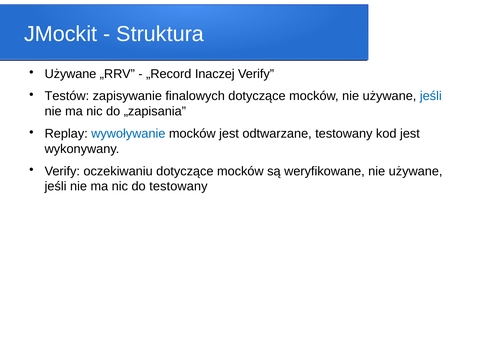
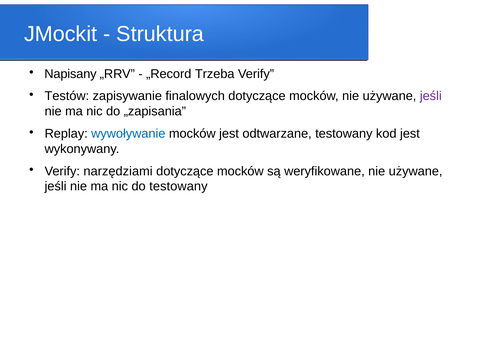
Używane: Używane -> Napisany (70, 74)
Inaczej: Inaczej -> Trzeba (215, 74)
jeśli colour: blue -> purple (431, 96)
oczekiwaniu: oczekiwaniu -> narzędziami (118, 171)
